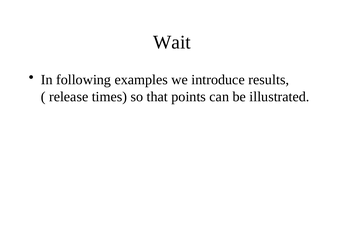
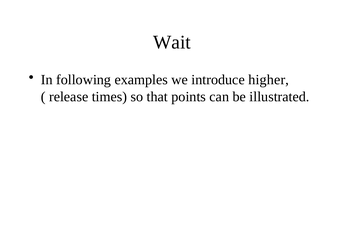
results: results -> higher (269, 80)
